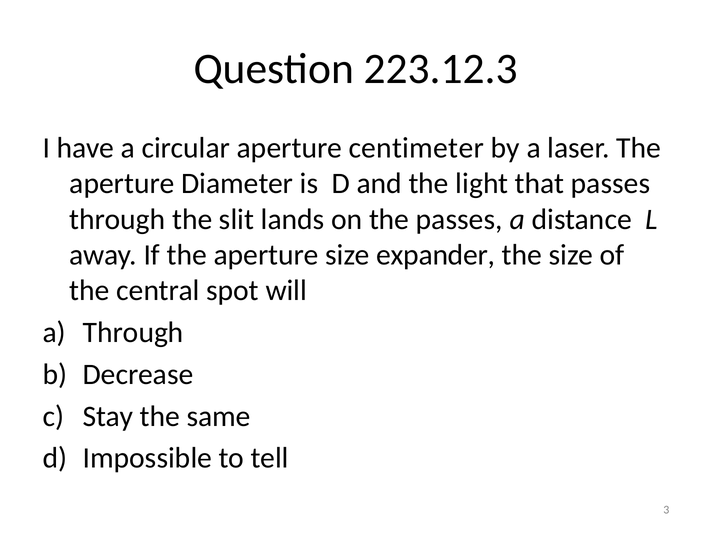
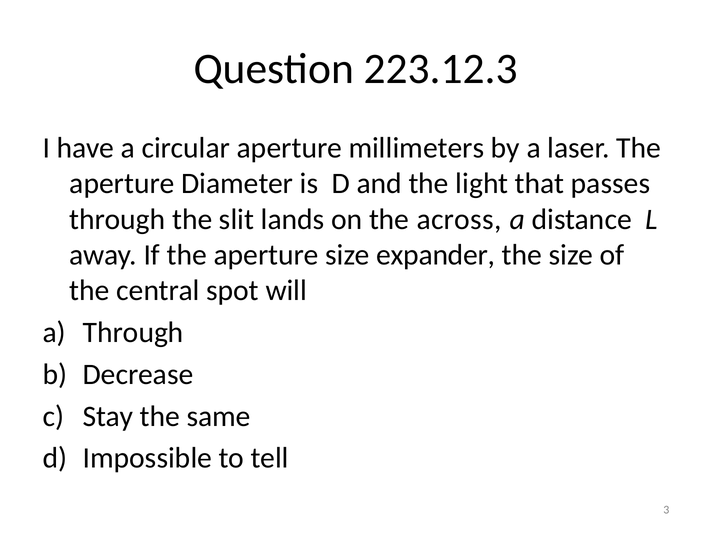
centimeter: centimeter -> millimeters (416, 148)
the passes: passes -> across (459, 219)
